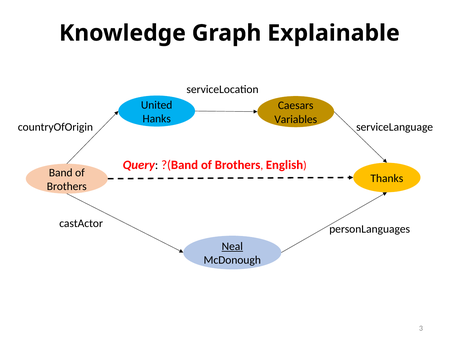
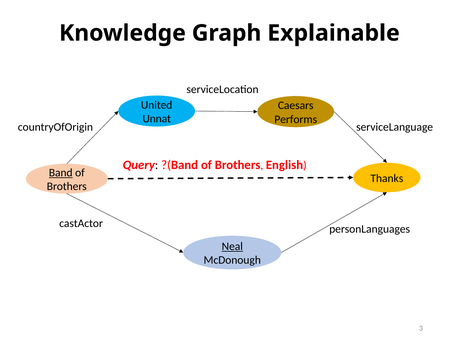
Hanks: Hanks -> Unnat (157, 119)
Variables: Variables -> Performs (296, 119)
Band underline: none -> present (61, 173)
